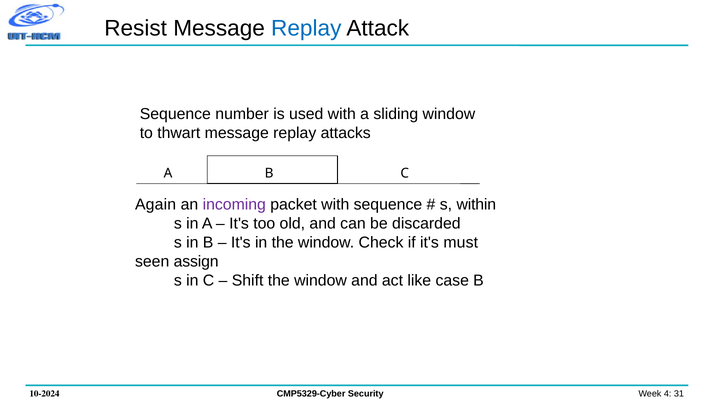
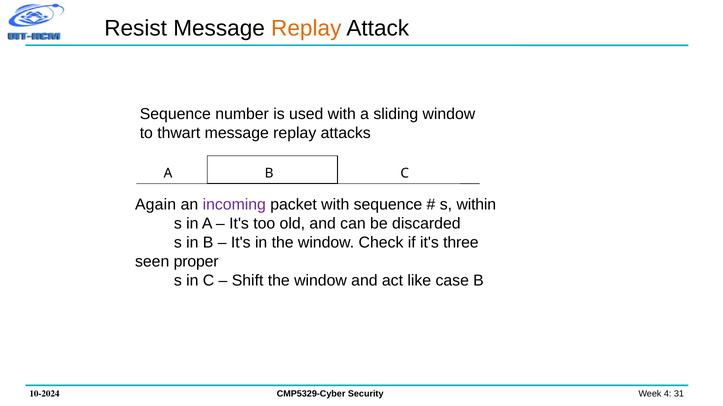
Replay colour: blue -> orange (306, 28)
must: must -> three (461, 243)
assign: assign -> proper (196, 262)
